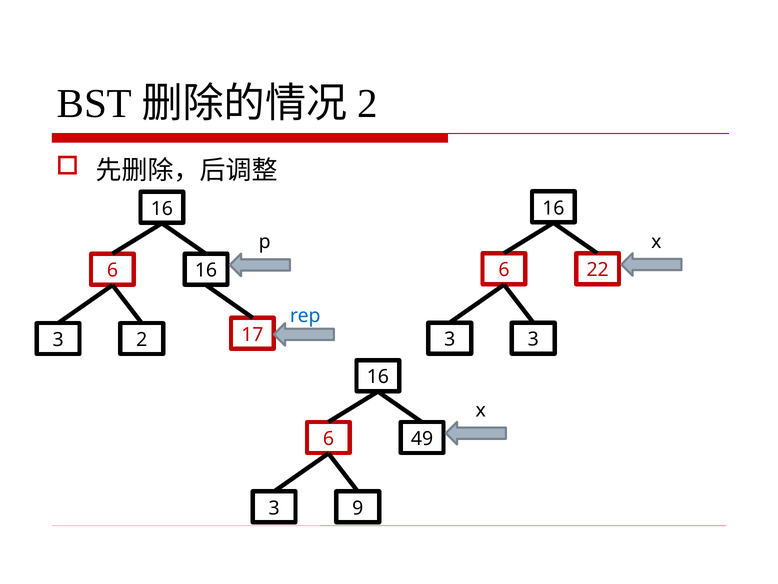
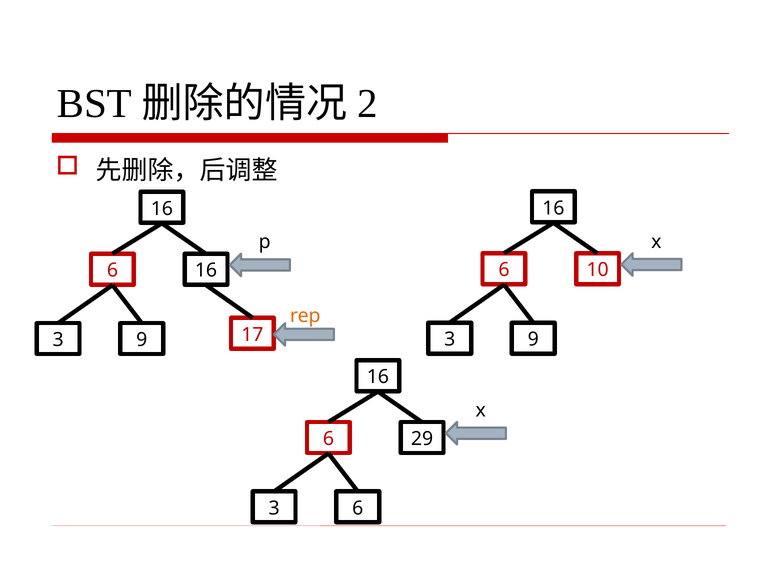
22: 22 -> 10 (598, 270)
rep colour: blue -> orange (305, 315)
3: 3 -> 9 (533, 339)
2: 2 -> 9 (142, 340)
49: 49 -> 29 (422, 438)
3 9: 9 -> 6 (358, 508)
